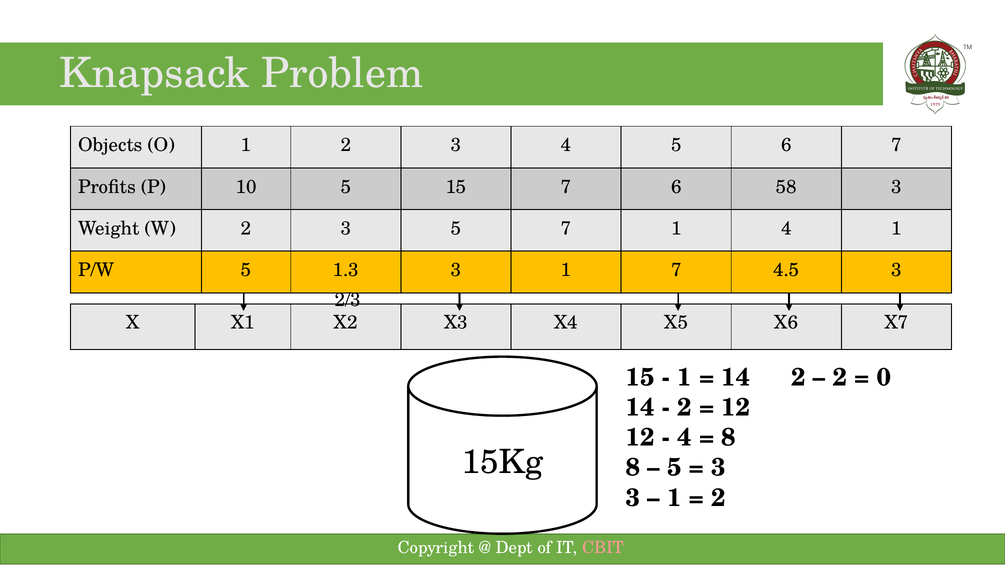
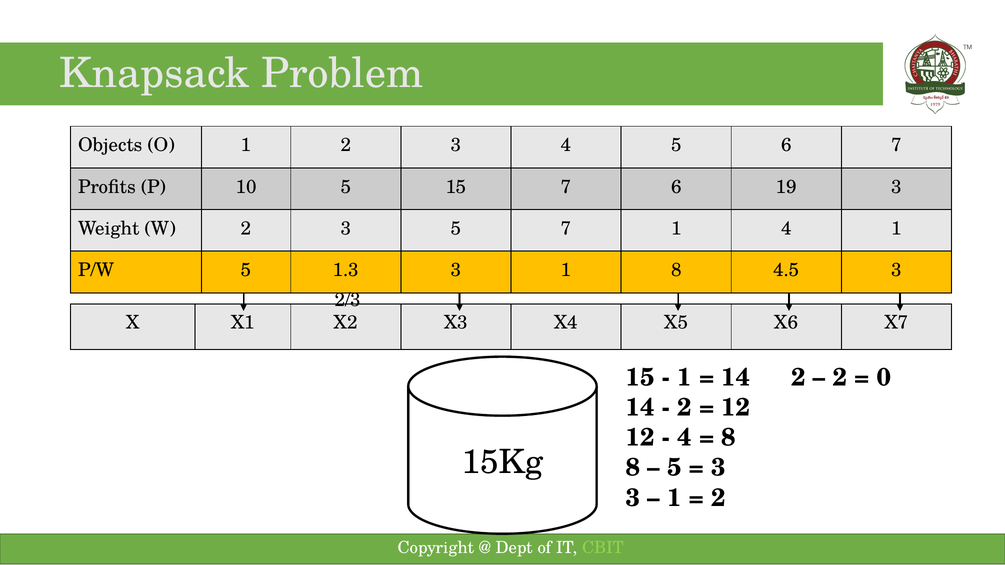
58: 58 -> 19 (786, 187)
1 7: 7 -> 8 (676, 270)
CBIT colour: pink -> light green (603, 548)
